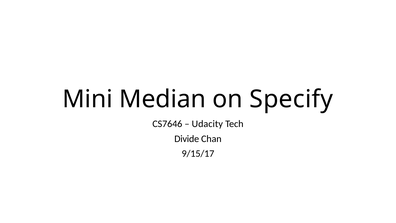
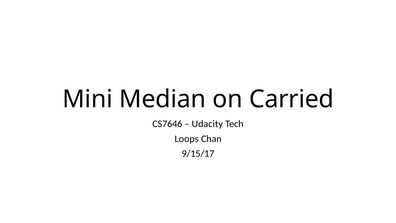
Specify: Specify -> Carried (291, 99)
Divide: Divide -> Loops (187, 139)
